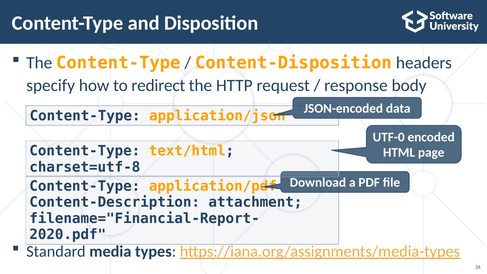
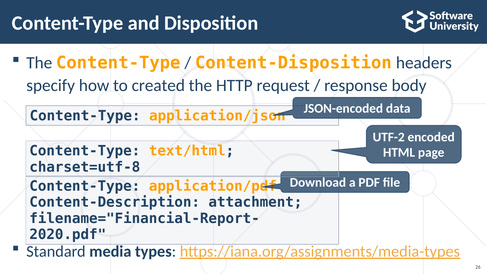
redirect: redirect -> created (158, 86)
UTF-0: UTF-0 -> UTF-2 (389, 137)
